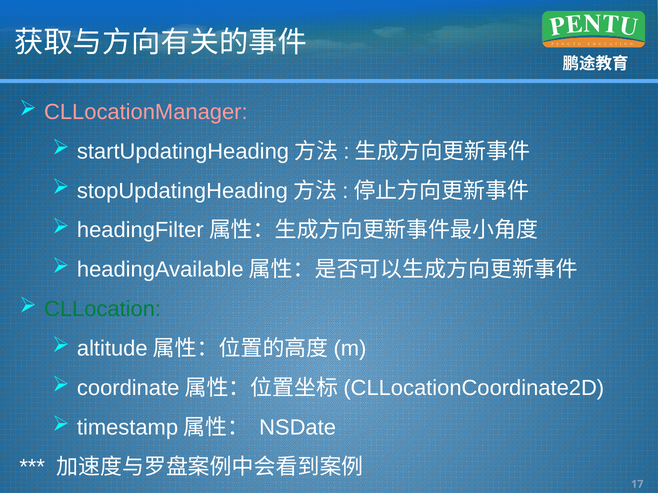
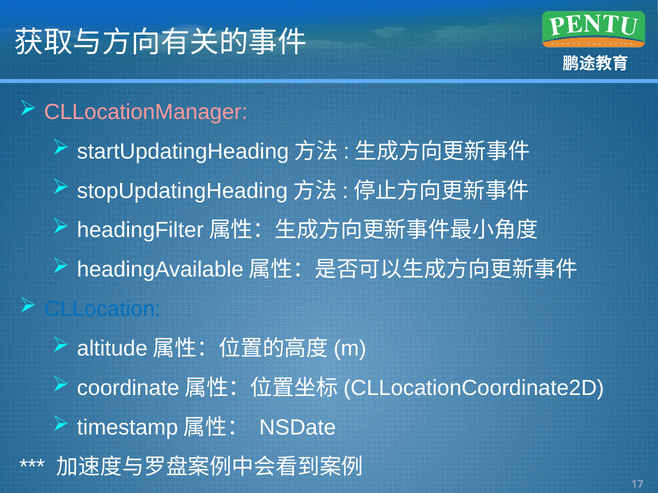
CLLocation colour: green -> blue (103, 309)
